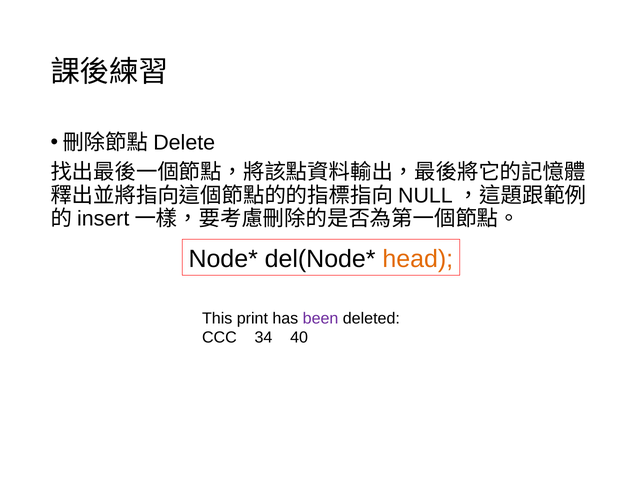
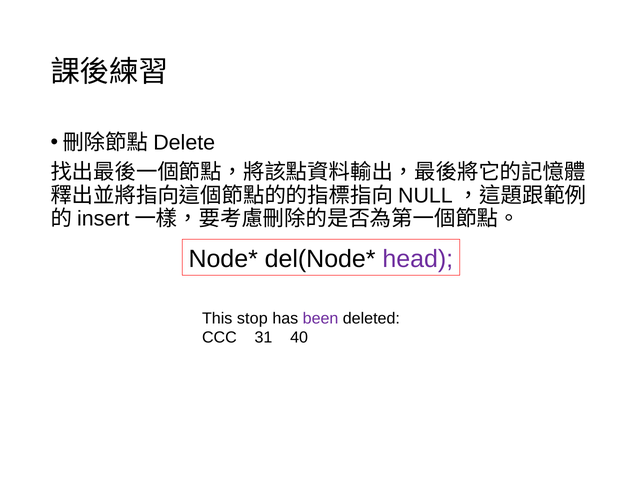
head colour: orange -> purple (418, 259)
print: print -> stop (252, 319)
34: 34 -> 31 (263, 338)
